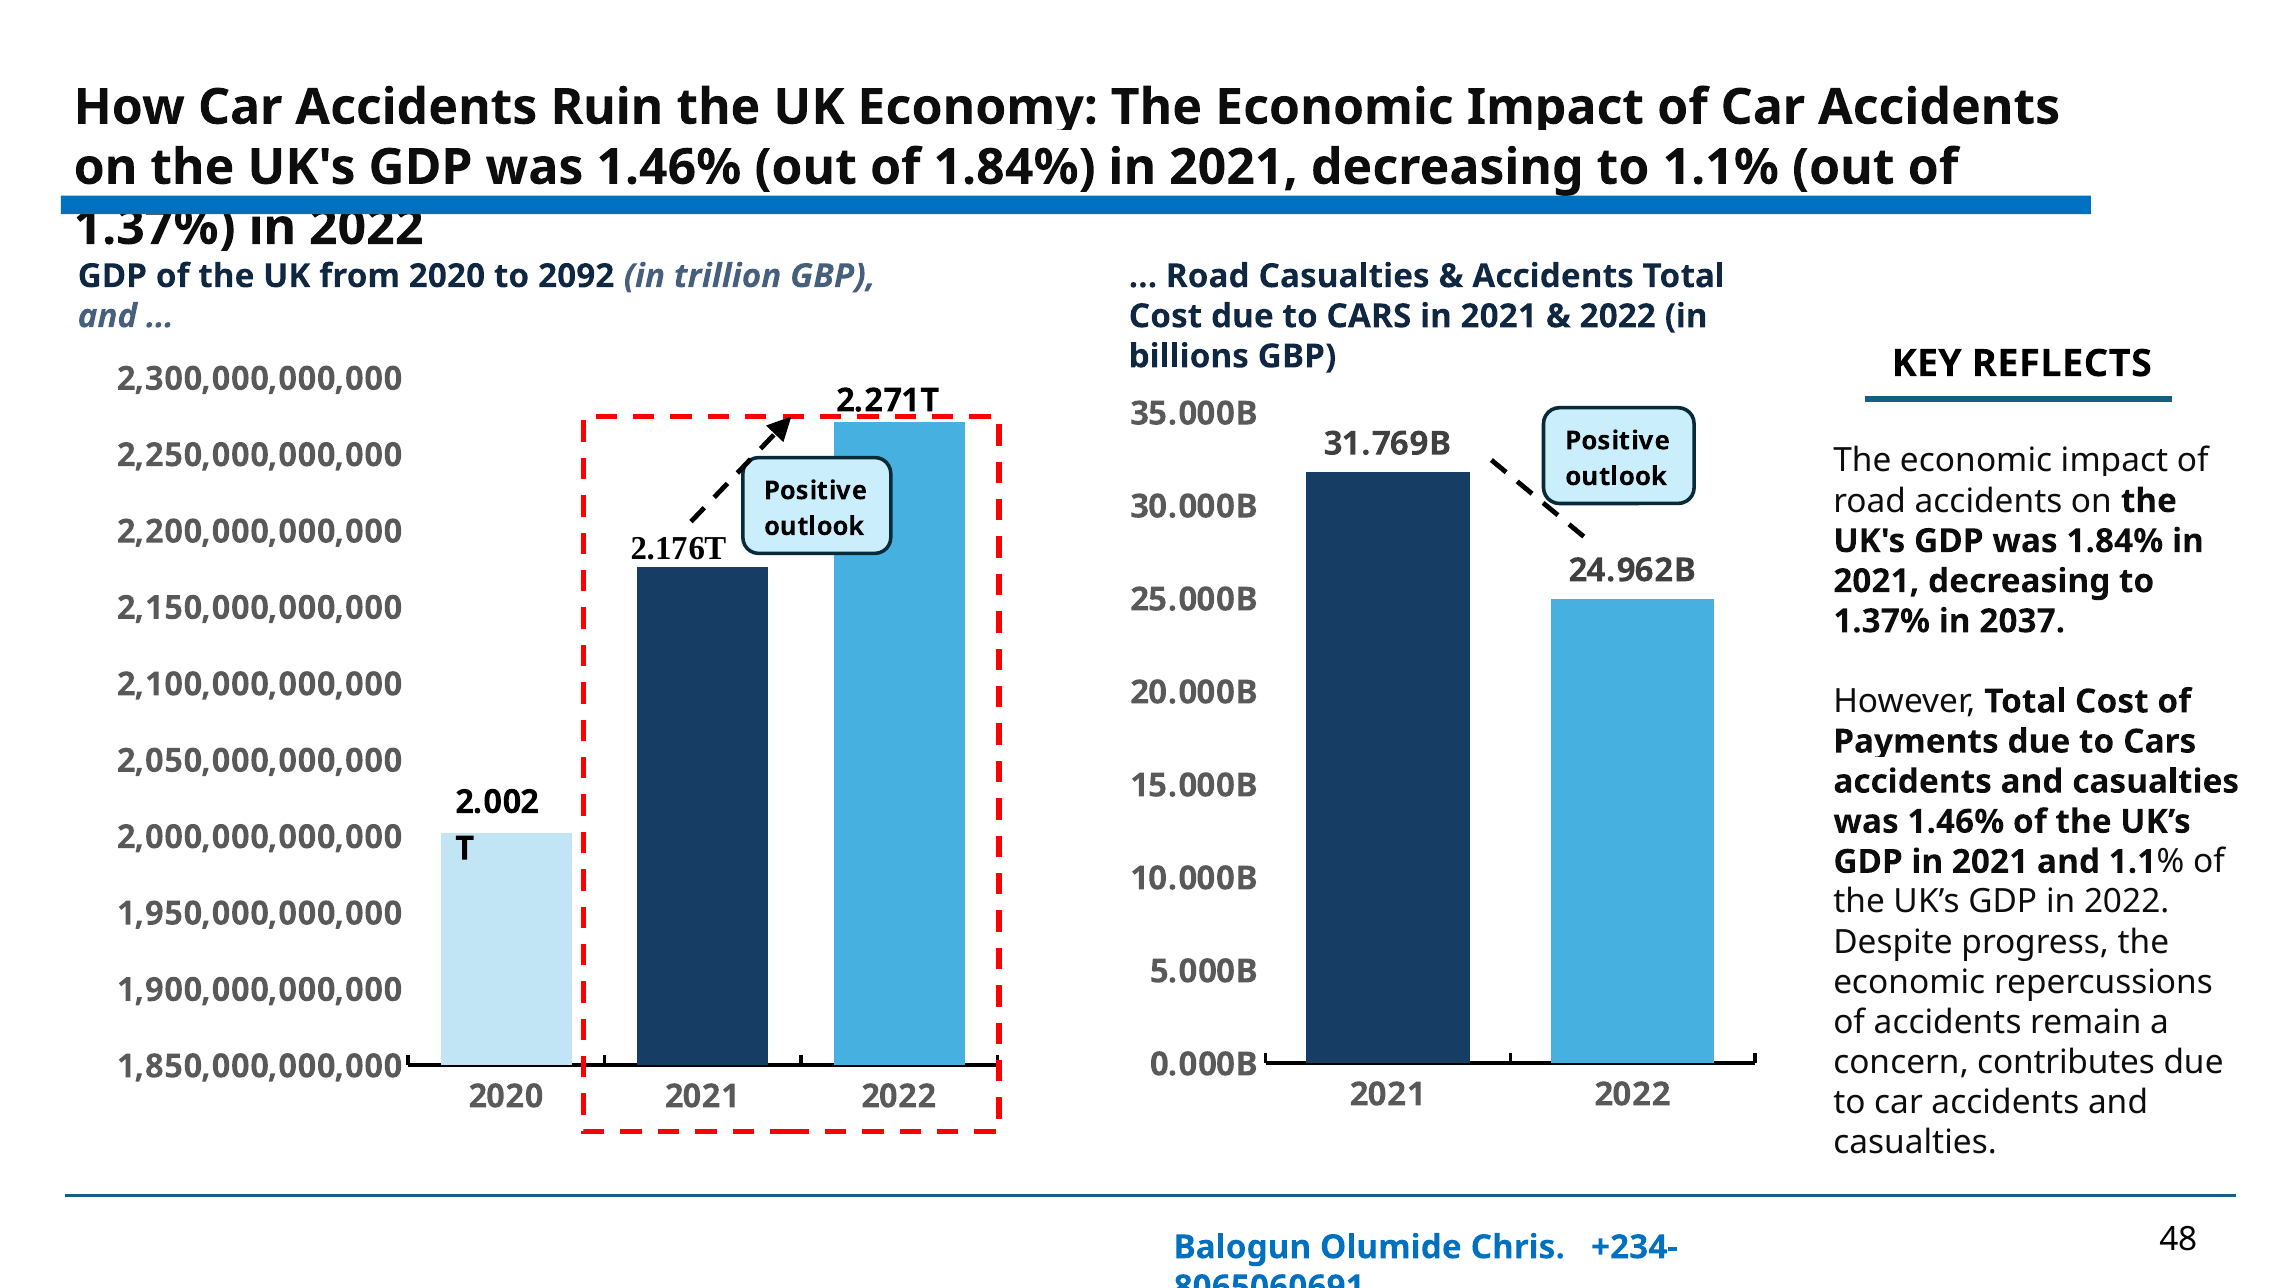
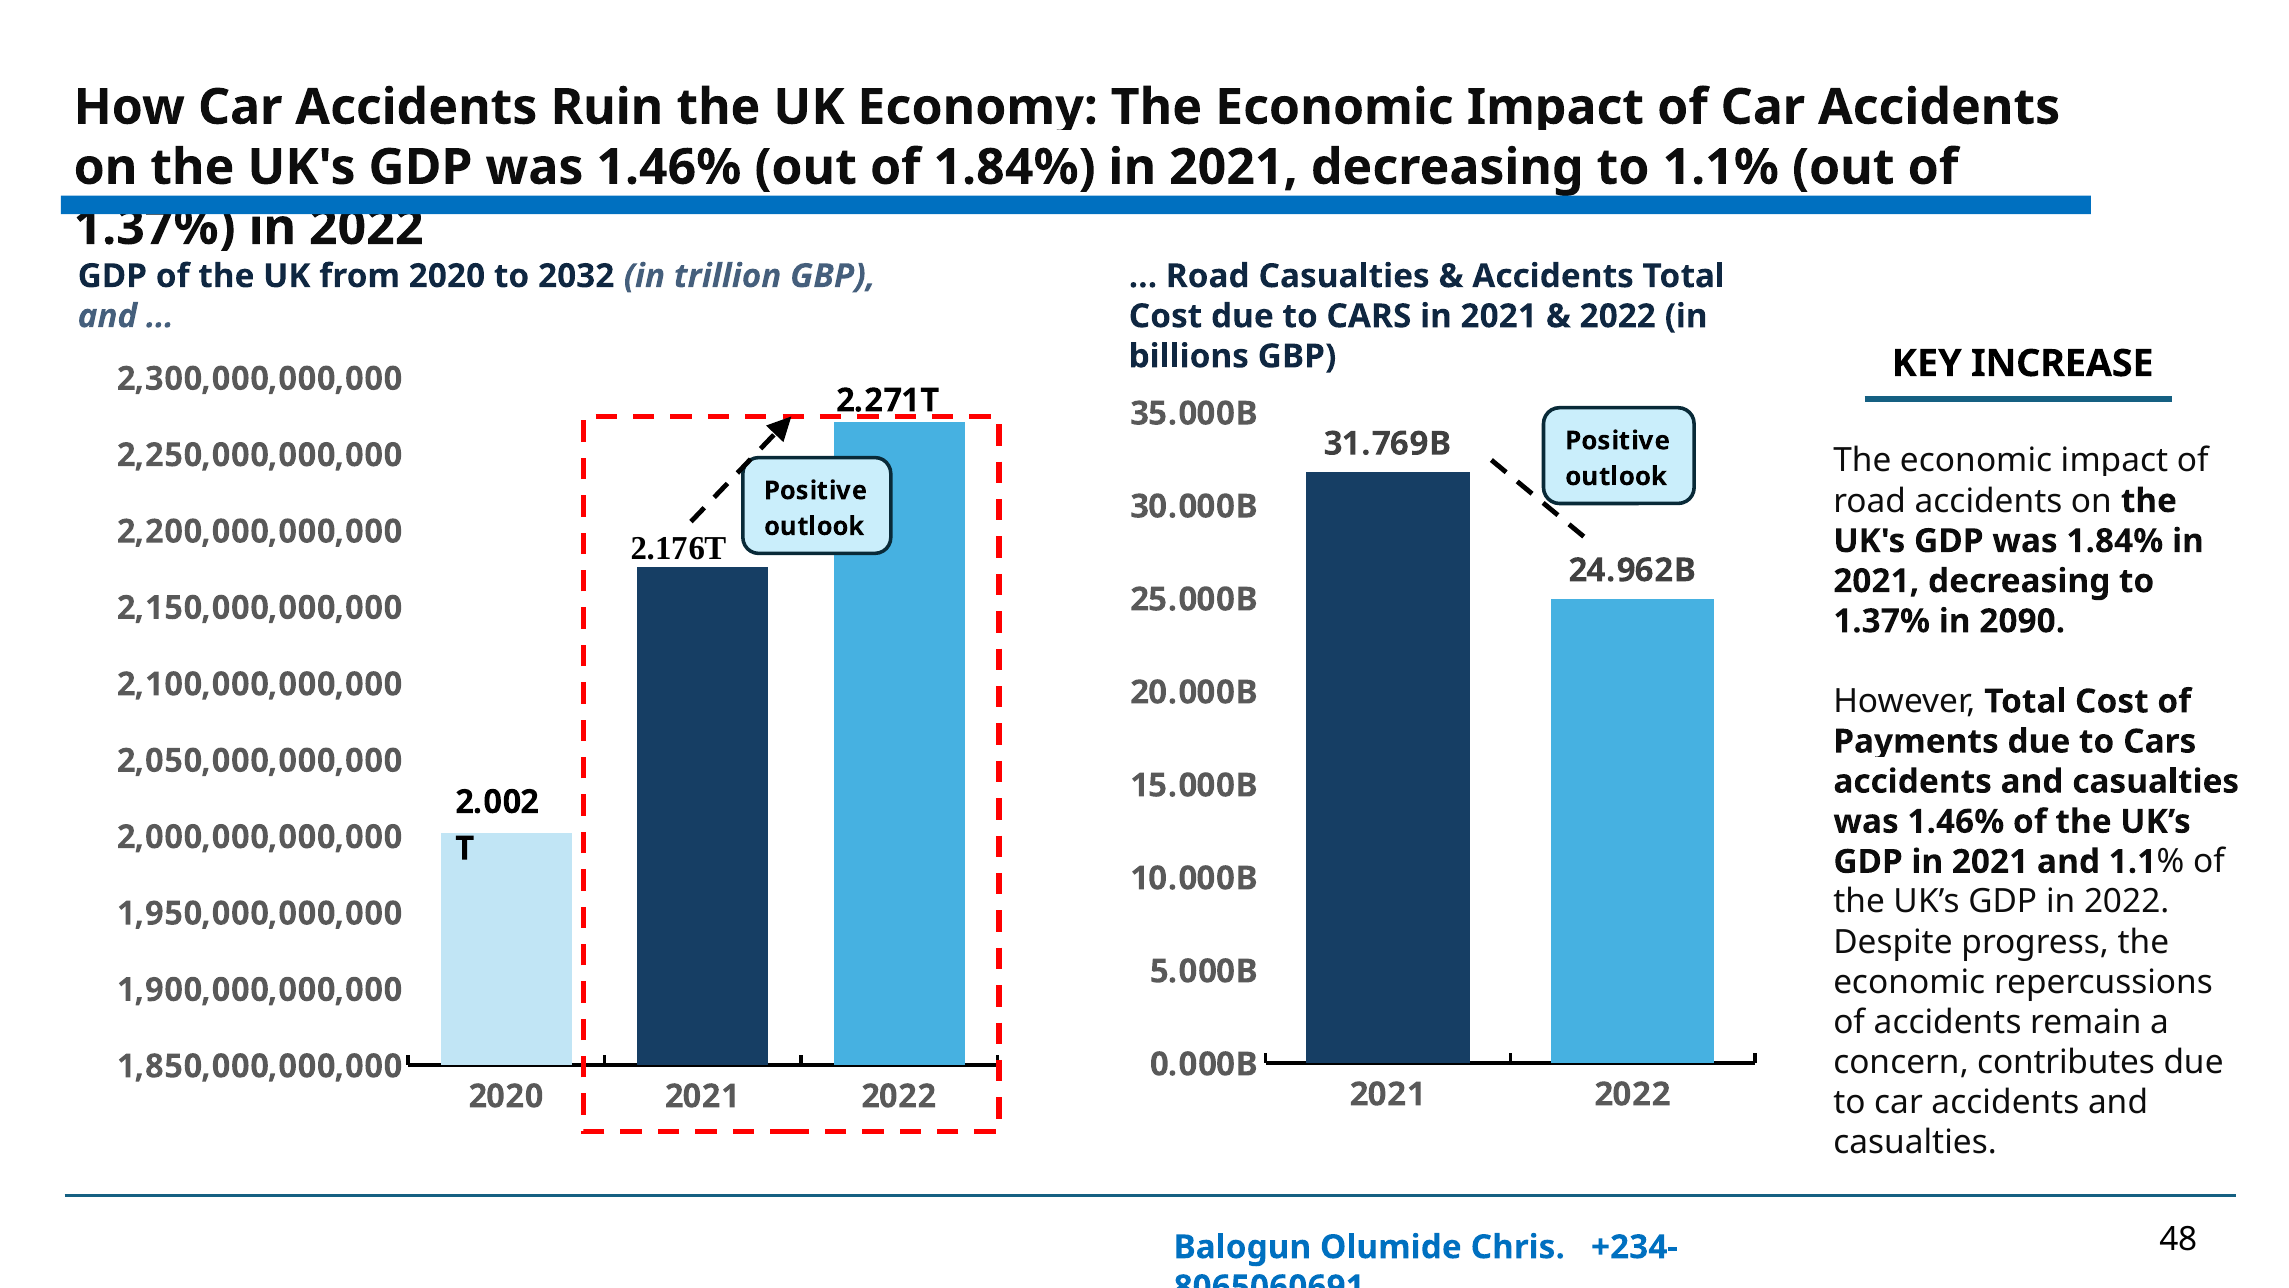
2092: 2092 -> 2032 (576, 276)
REFLECTS: REFLECTS -> INCREASE (2062, 363)
2037: 2037 -> 2090 (2022, 621)
